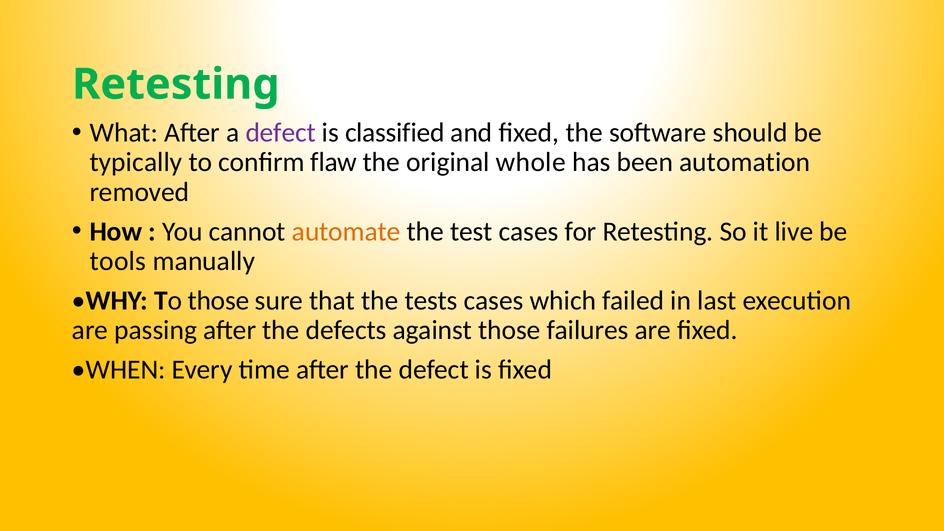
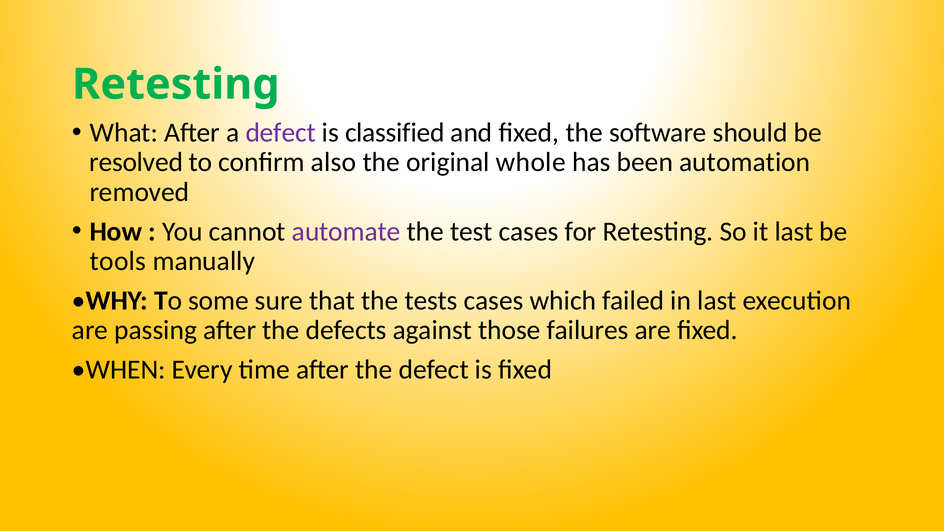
typically: typically -> resolved (136, 162)
flaw: flaw -> also (334, 162)
automate colour: orange -> purple (346, 231)
it live: live -> last (794, 231)
To those: those -> some (219, 301)
